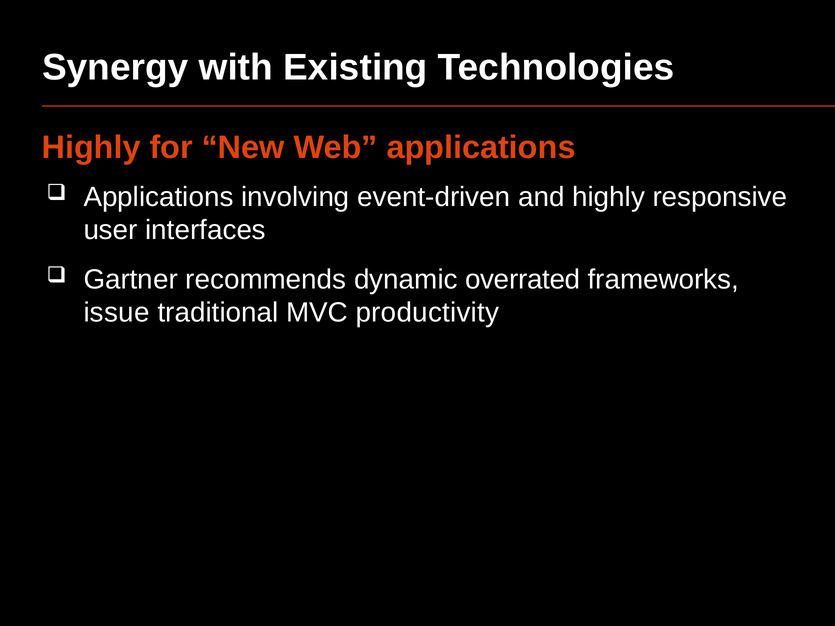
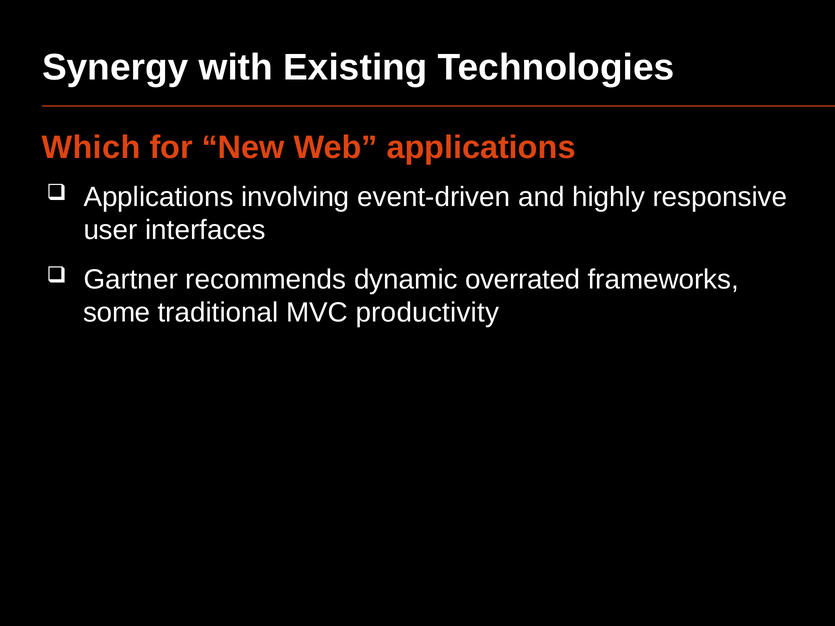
Highly: Highly -> Which (91, 148)
issue: issue -> some (117, 313)
